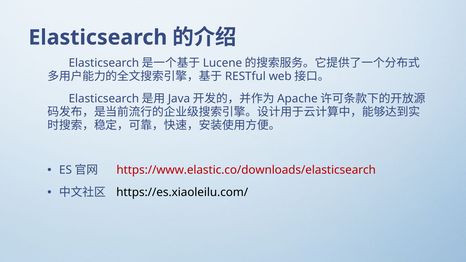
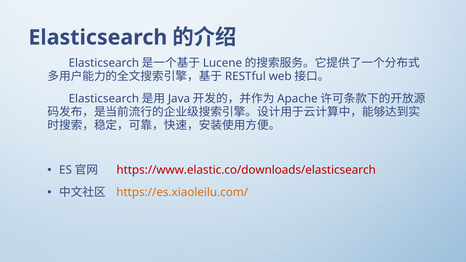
https://es.xiaoleilu.com/ colour: black -> orange (182, 192)
